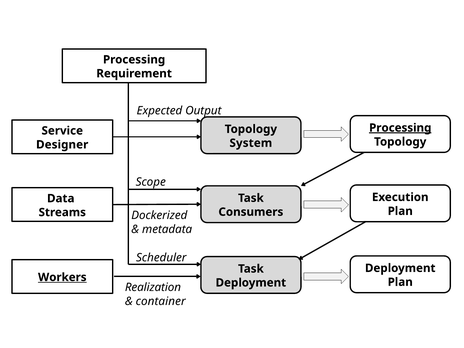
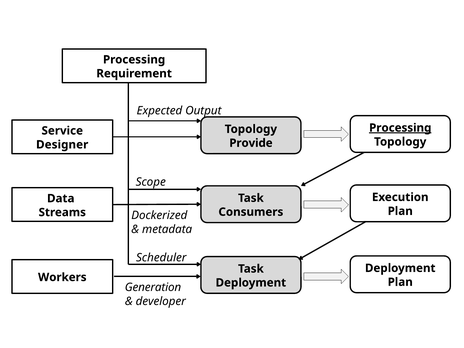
System: System -> Provide (251, 143)
Workers underline: present -> none (62, 277)
Realization: Realization -> Generation (153, 287)
container: container -> developer (161, 301)
